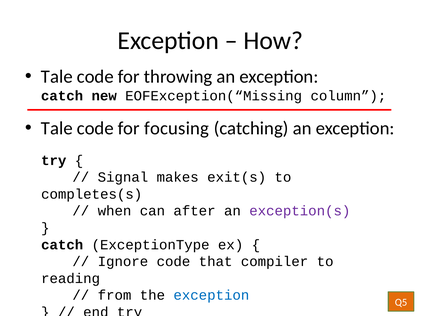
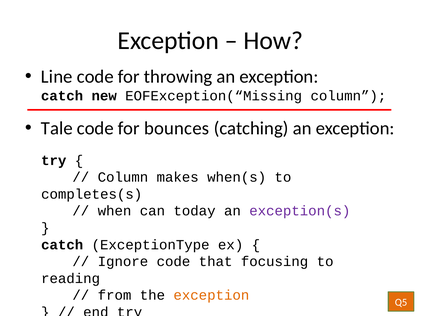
Tale: Tale -> Line (57, 76)
focusing: focusing -> bounces (177, 128)
Signal: Signal -> Column (123, 177)
exit(s: exit(s -> when(s (237, 177)
after: after -> today (195, 211)
compiler: compiler -> focusing (275, 261)
exception colour: blue -> orange (211, 295)
